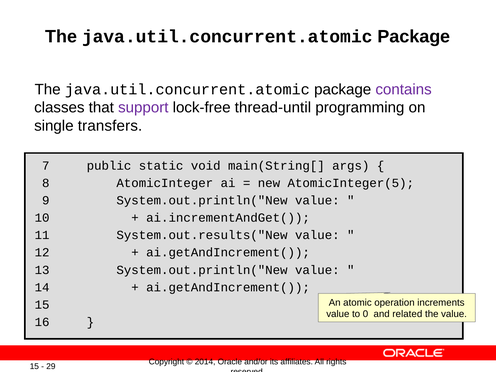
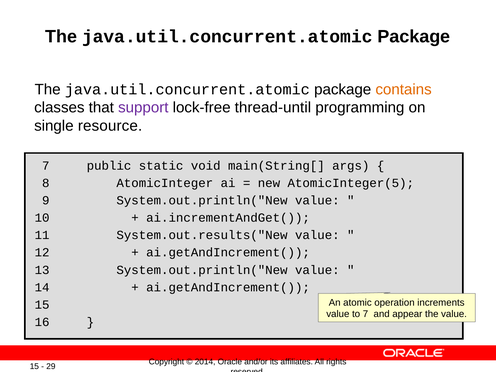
contains colour: purple -> orange (404, 89)
transfers: transfers -> resource (110, 126)
to 0: 0 -> 7 (365, 314)
related: related -> appear (407, 314)
